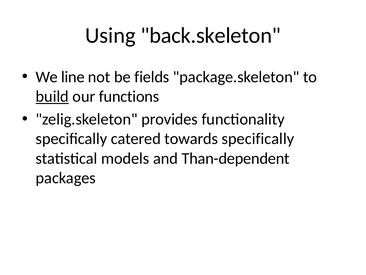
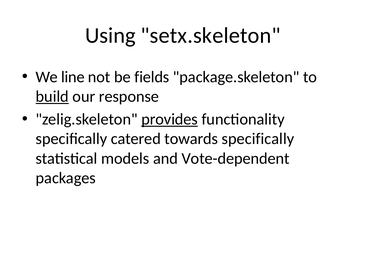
back.skeleton: back.skeleton -> setx.skeleton (211, 35)
functions: functions -> response (129, 96)
provides underline: none -> present (170, 119)
Than-dependent: Than-dependent -> Vote-dependent (236, 158)
